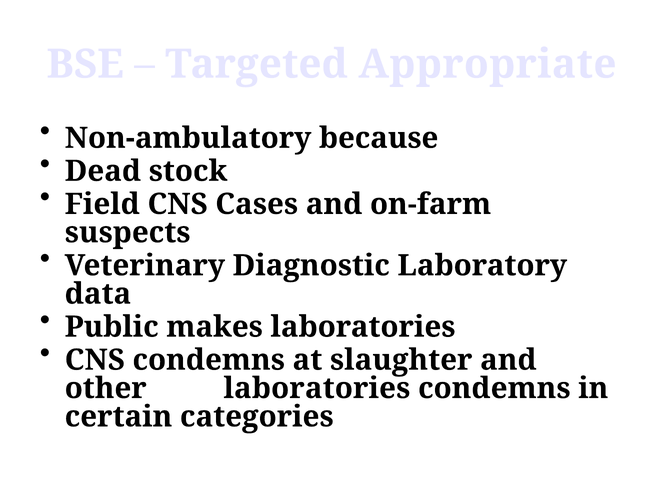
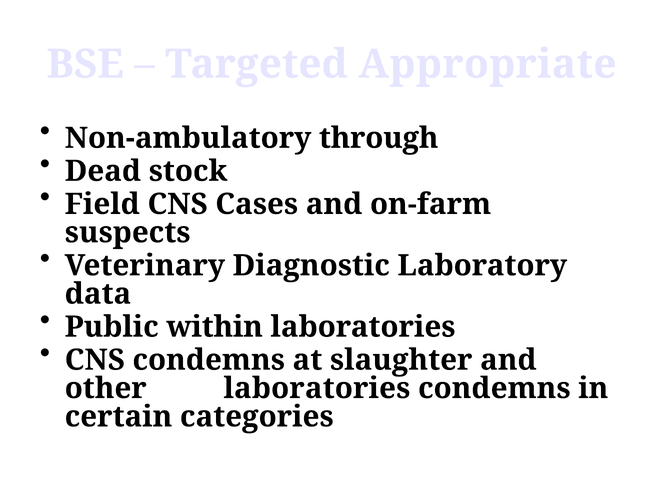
because: because -> through (379, 138)
makes: makes -> within (215, 327)
